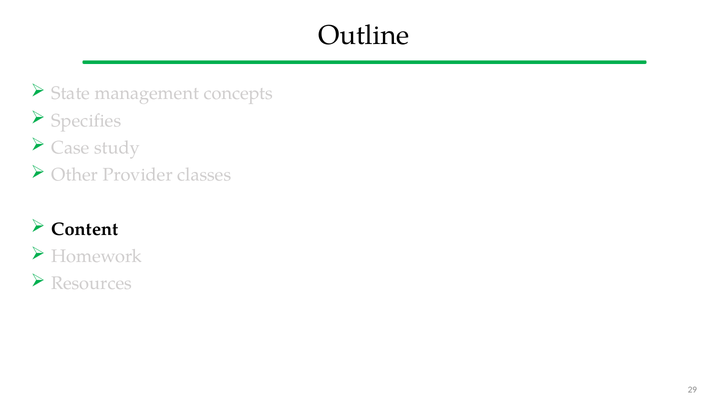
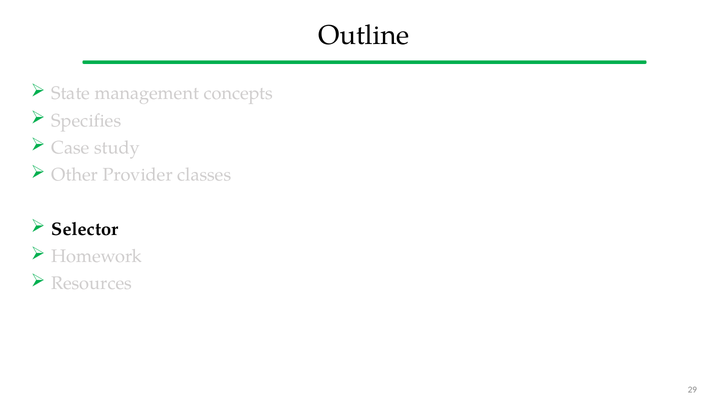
Content: Content -> Selector (85, 229)
